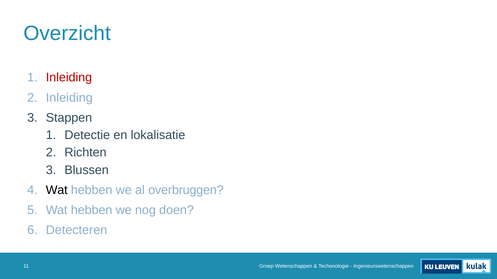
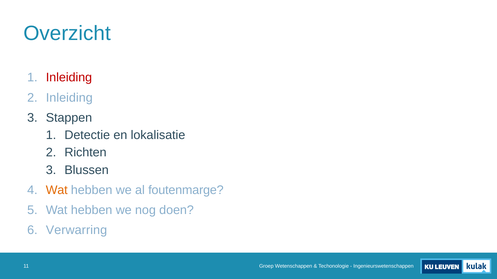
Wat colour: black -> orange (57, 190)
overbruggen: overbruggen -> foutenmarge (186, 190)
Detecteren: Detecteren -> Verwarring (77, 231)
